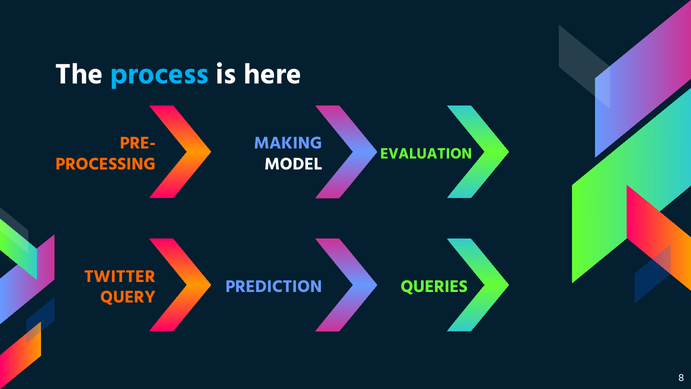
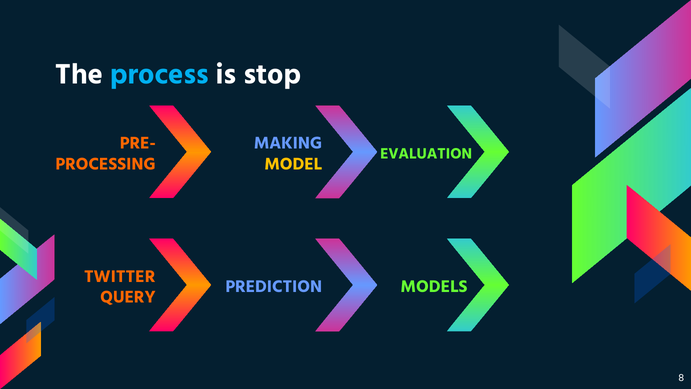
here: here -> stop (272, 74)
MODEL colour: white -> yellow (293, 164)
QUERIES: QUERIES -> MODELS (434, 287)
